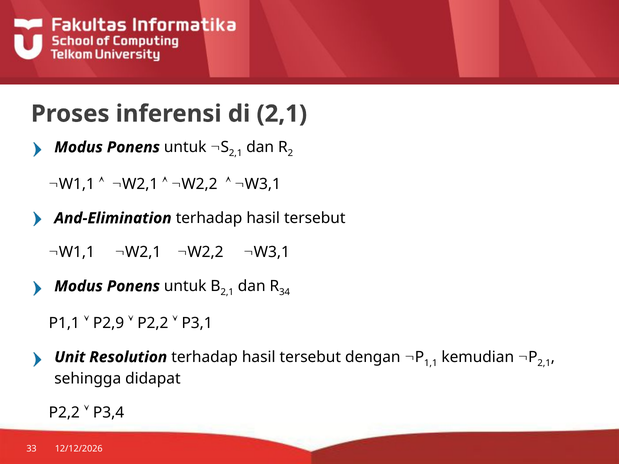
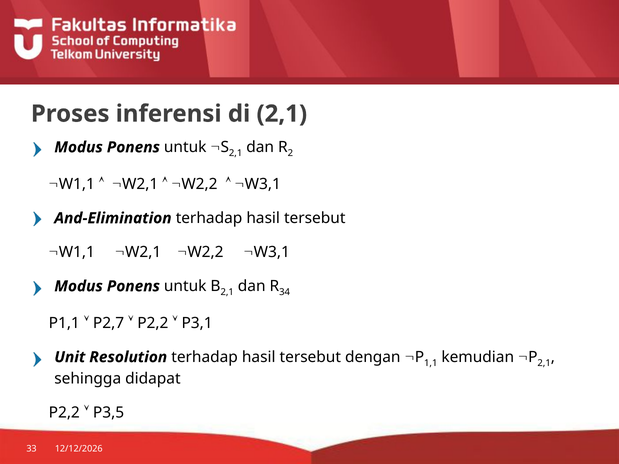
P2,9: P2,9 -> P2,7 (109, 323)
P3,4: P3,4 -> P3,5 (109, 413)
